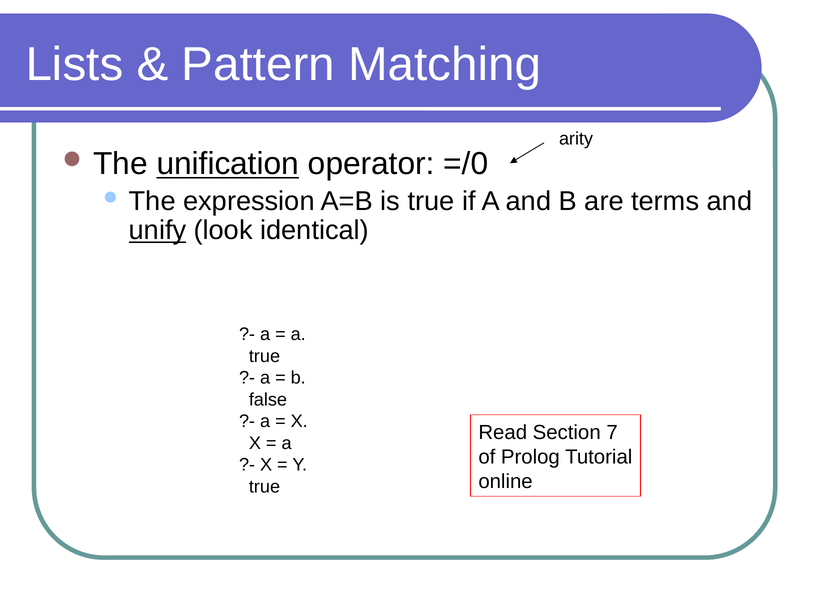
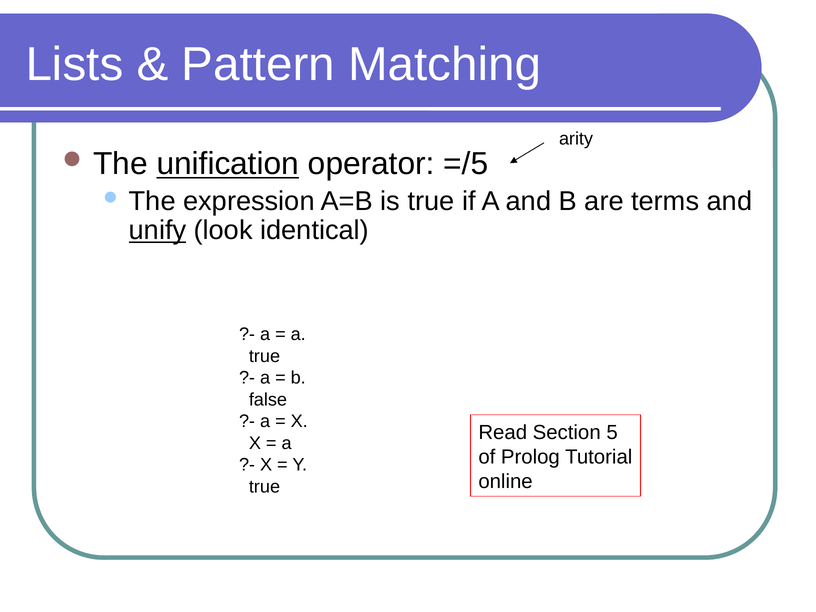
=/0: =/0 -> =/5 (466, 164)
7: 7 -> 5 (612, 432)
